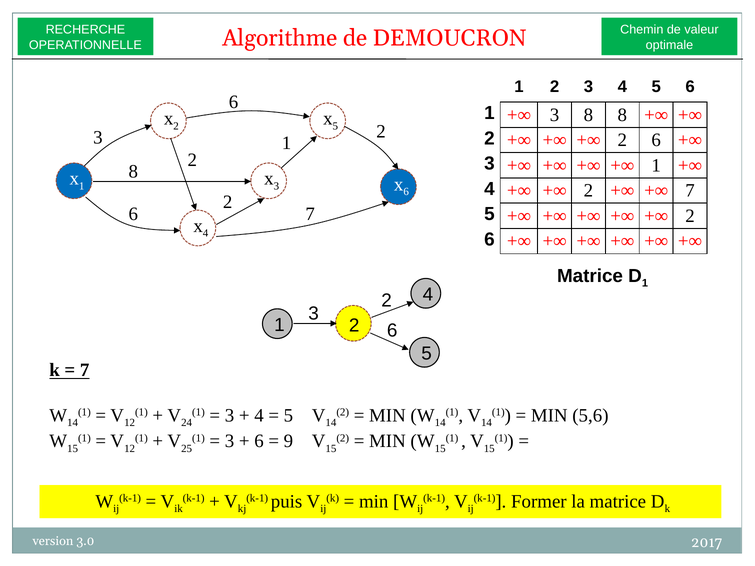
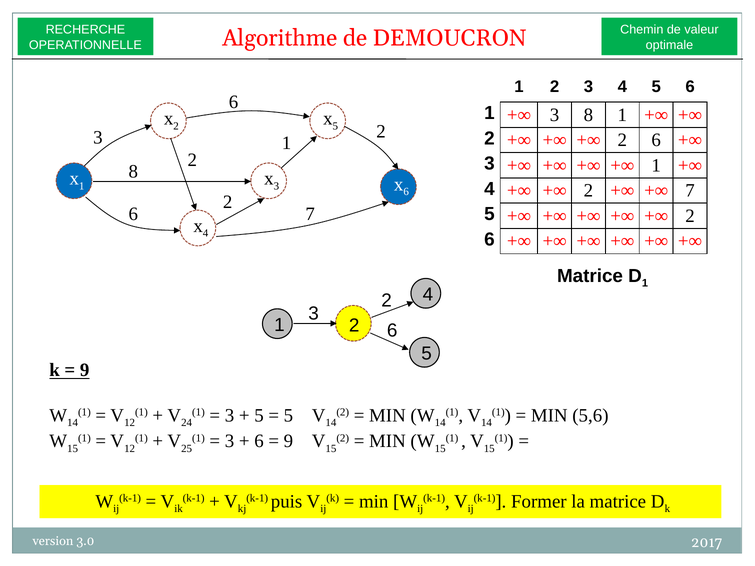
8 8: 8 -> 1 (622, 115)
7: 7 -> 9 (85, 370)
4: 4 -> 5 (259, 416)
